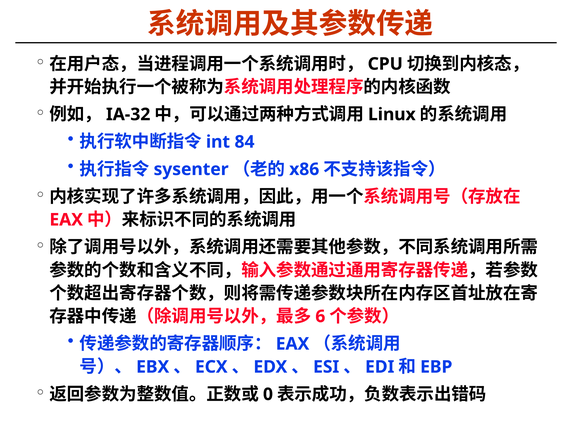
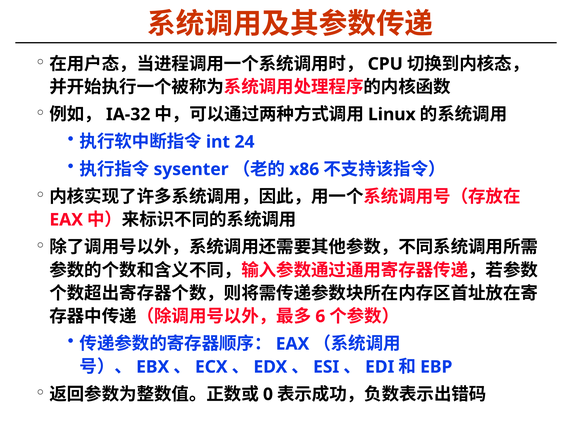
84: 84 -> 24 (245, 142)
